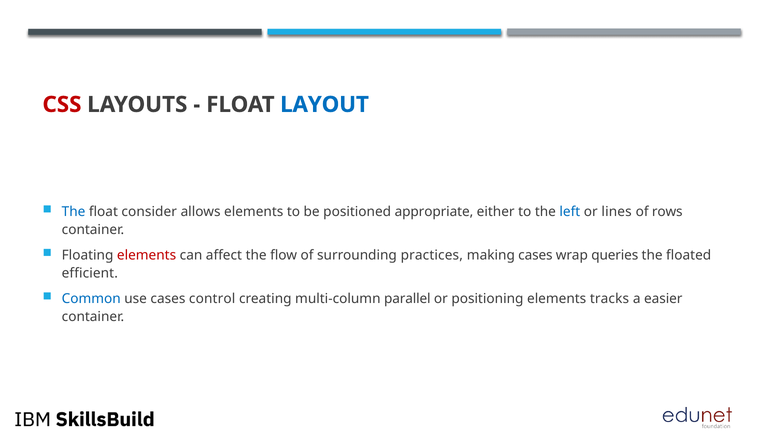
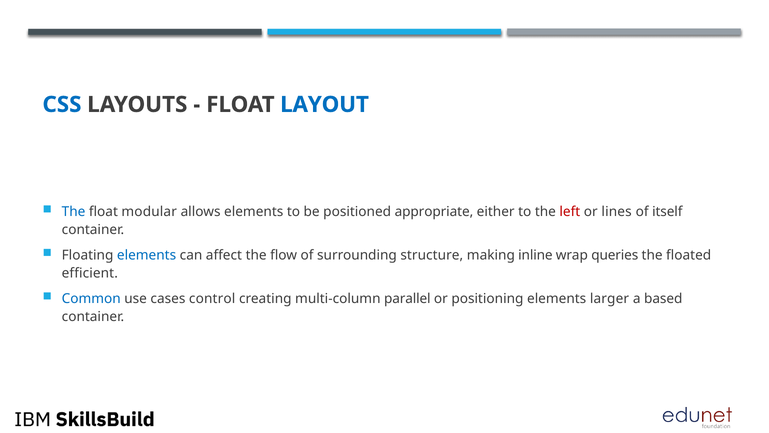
CSS colour: red -> blue (62, 104)
consider: consider -> modular (149, 212)
left colour: blue -> red (570, 212)
rows: rows -> itself (667, 212)
elements colour: red -> blue (147, 255)
practices: practices -> structure (432, 255)
making cases: cases -> inline (535, 255)
tracks: tracks -> larger (609, 299)
easier: easier -> based (663, 299)
